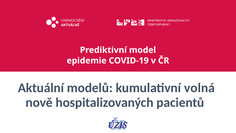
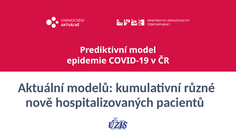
volná: volná -> různé (199, 88)
